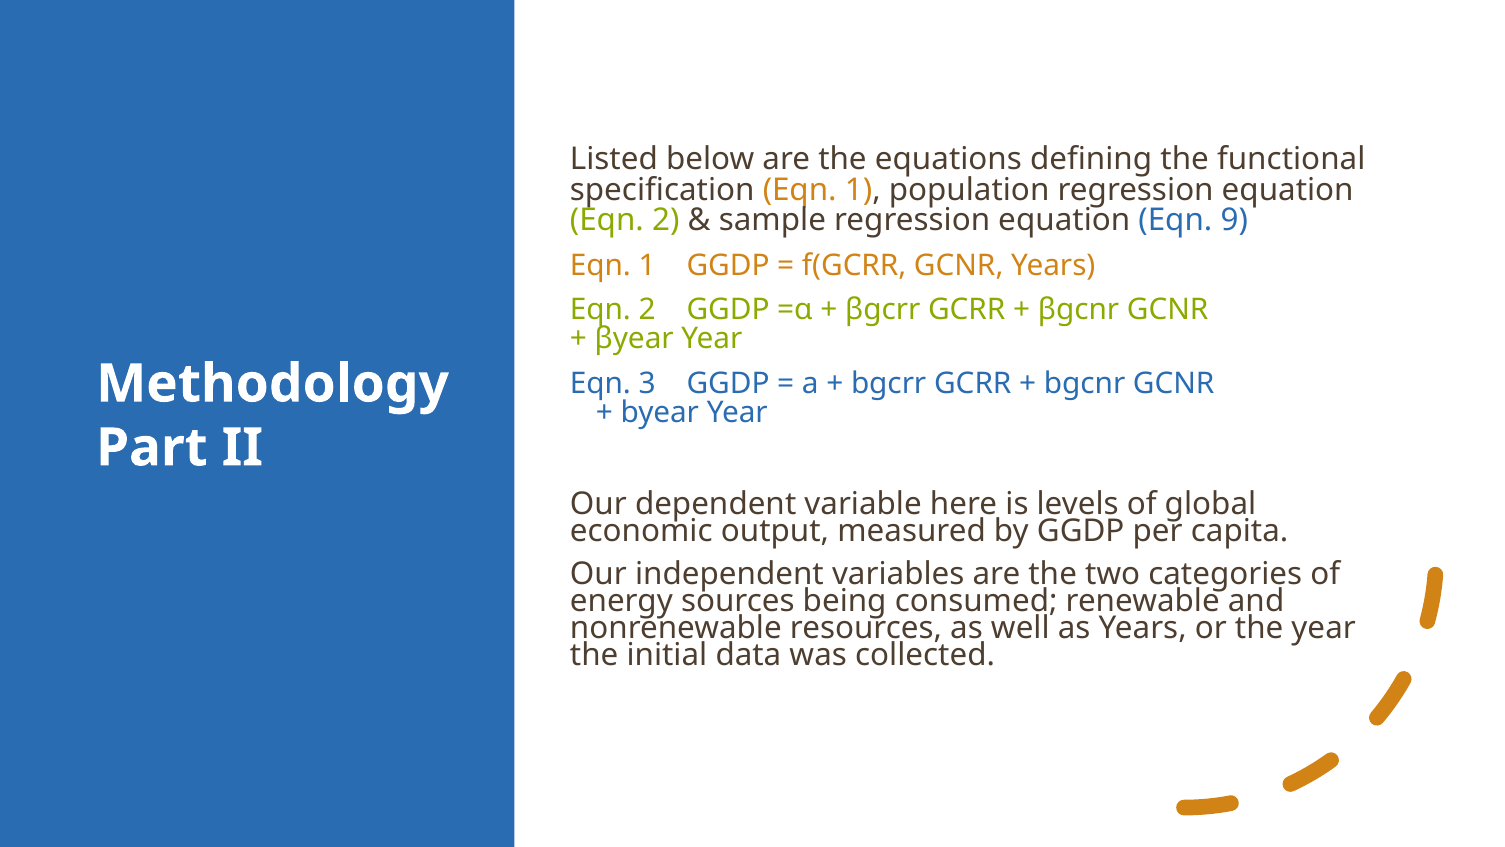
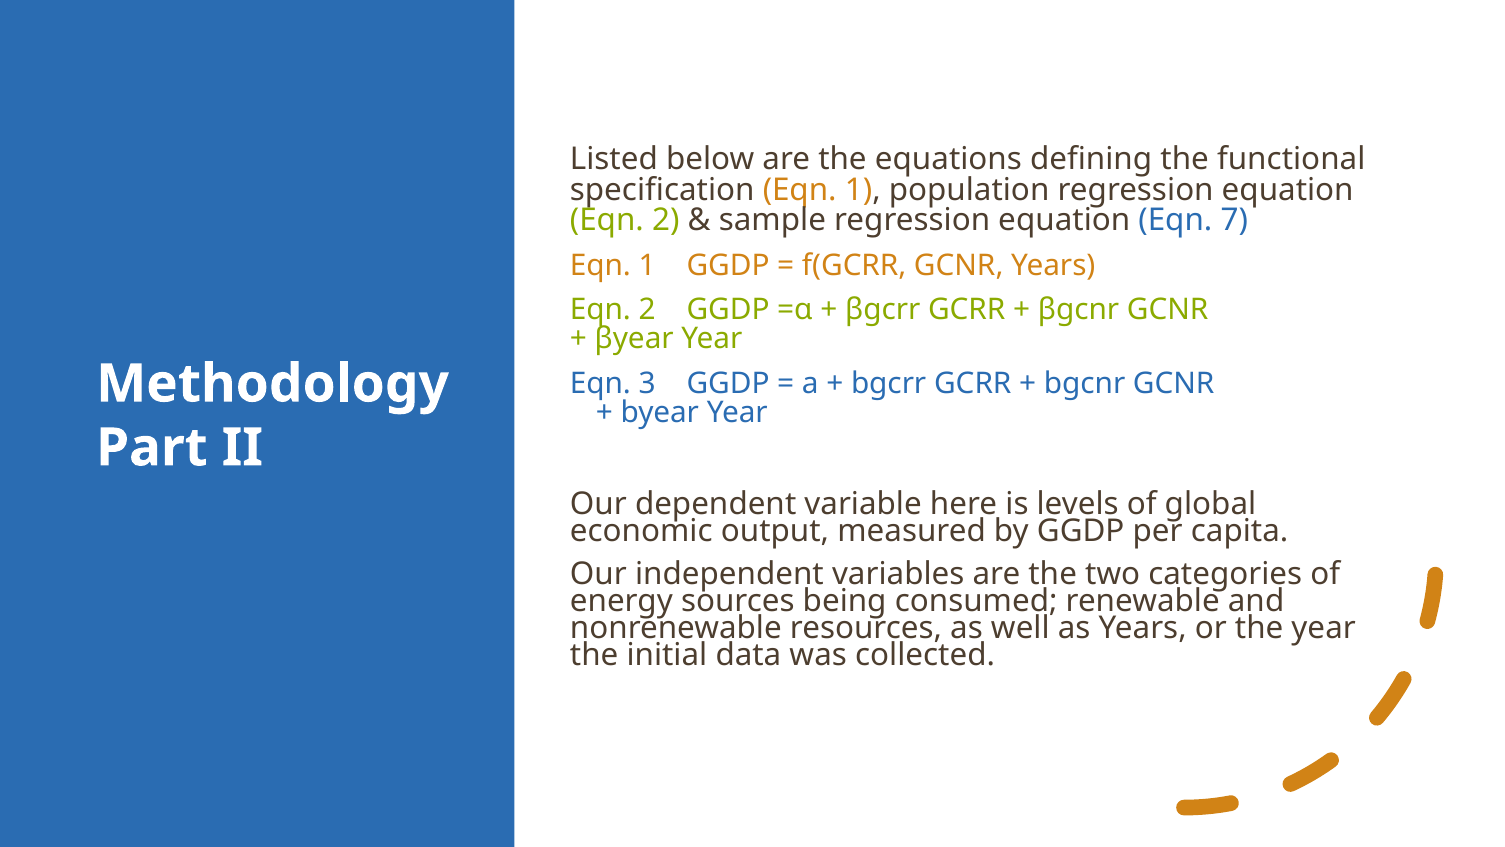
9: 9 -> 7 (1234, 220)
